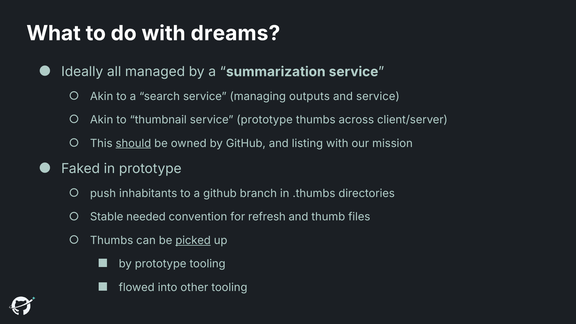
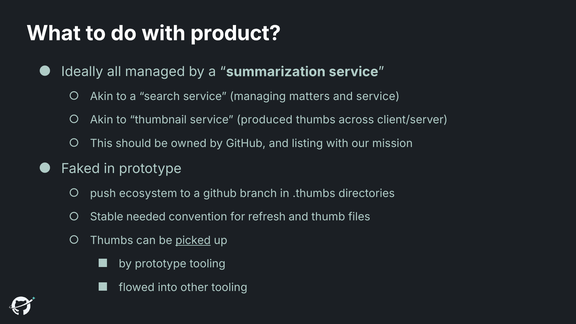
dreams: dreams -> product (236, 33)
outputs: outputs -> matters (310, 96)
service prototype: prototype -> produced (265, 120)
should underline: present -> none (133, 143)
inhabitants: inhabitants -> ecosystem (148, 194)
